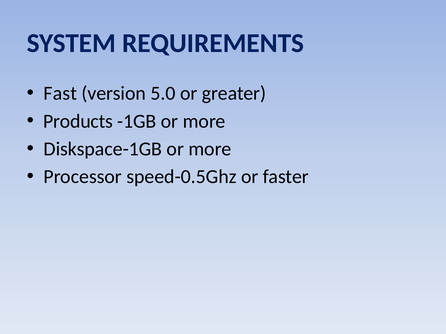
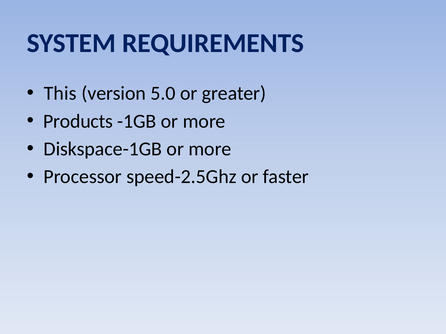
Fast: Fast -> This (60, 94)
speed-0.5Ghz: speed-0.5Ghz -> speed-2.5Ghz (181, 177)
